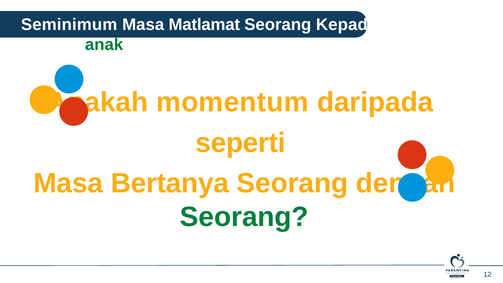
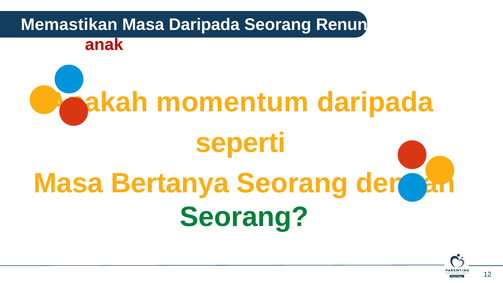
Seminimum: Seminimum -> Memastikan (69, 25)
Masa Matlamat: Matlamat -> Daripada (204, 25)
Kepada: Kepada -> Renung (347, 25)
anak colour: green -> red (104, 45)
